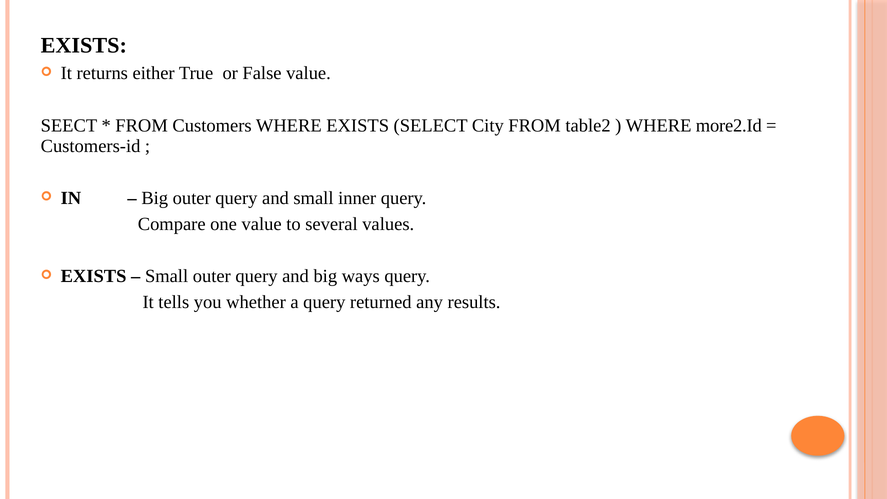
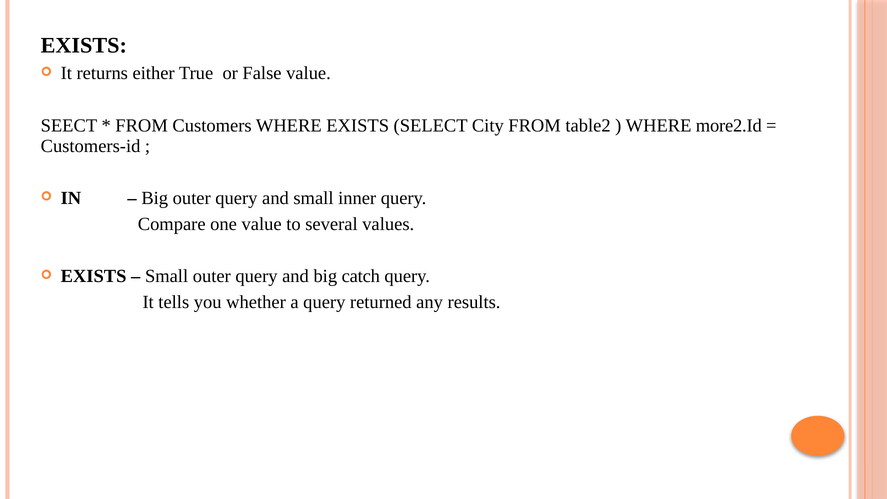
ways: ways -> catch (361, 276)
